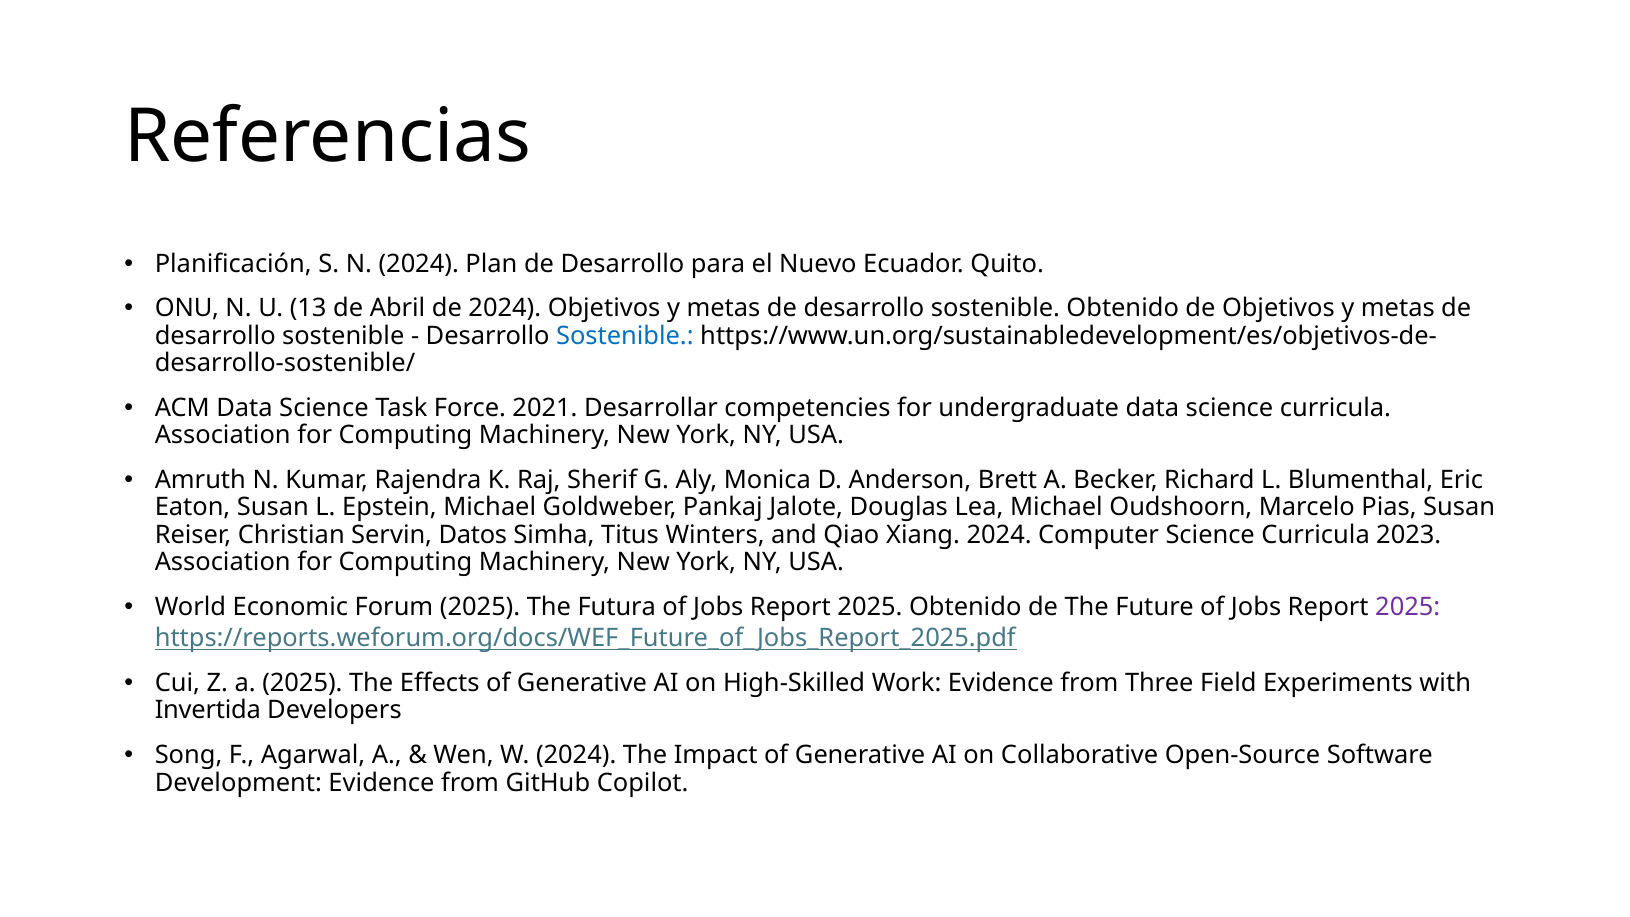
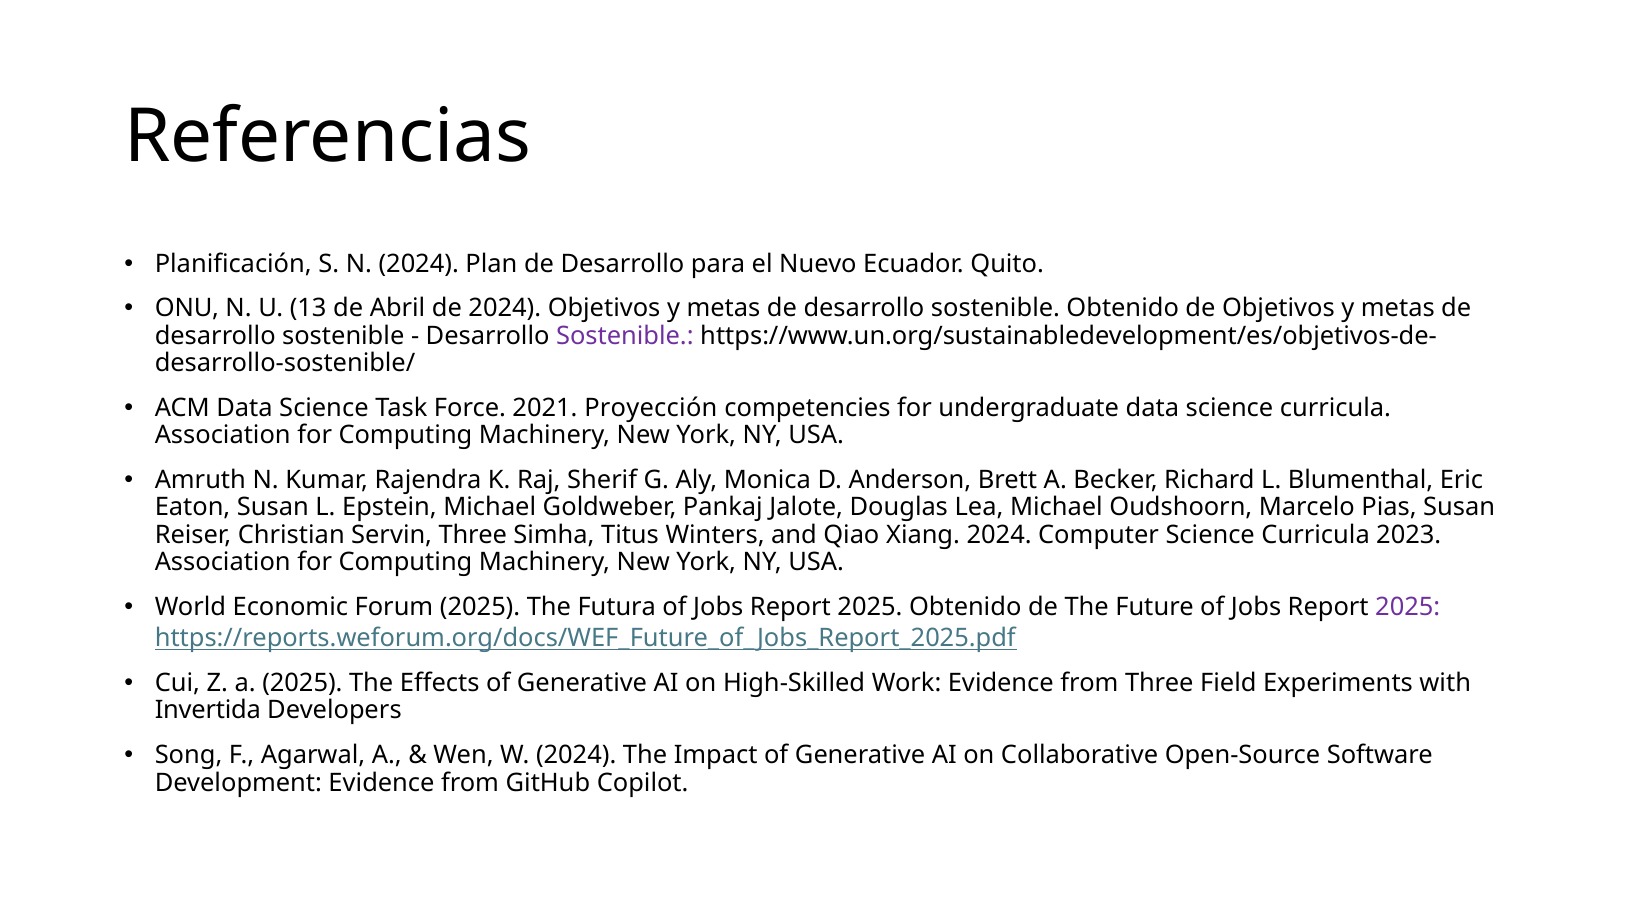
Sostenible colour: blue -> purple (625, 336)
Desarrollar: Desarrollar -> Proyección (651, 408)
Servin Datos: Datos -> Three (473, 535)
